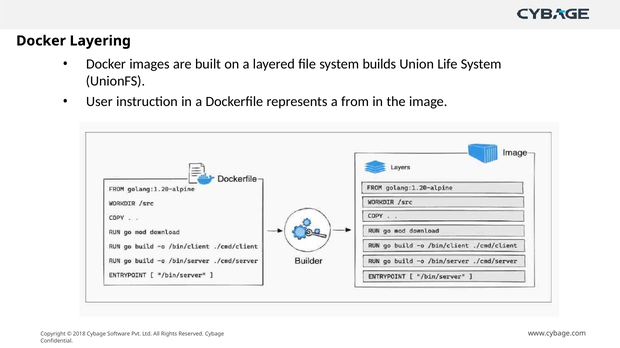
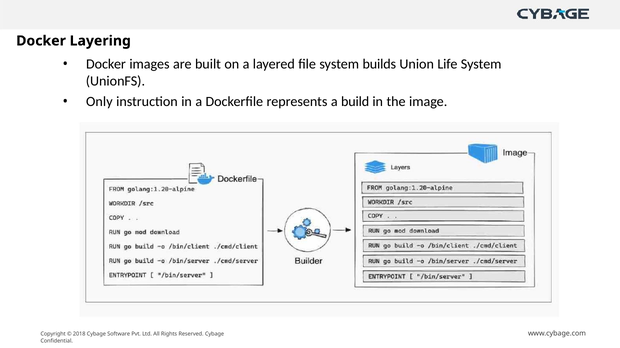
User: User -> Only (99, 102)
from: from -> build (355, 102)
